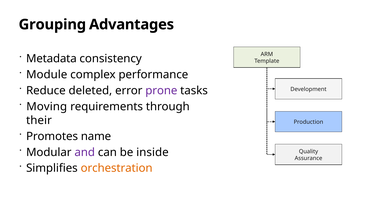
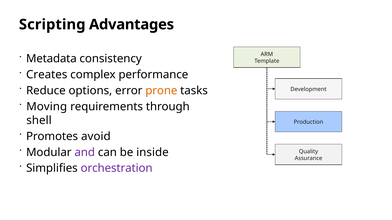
Grouping: Grouping -> Scripting (52, 25)
Module: Module -> Creates (47, 75)
deleted: deleted -> options (90, 91)
prone colour: purple -> orange (161, 91)
their: their -> shell (39, 121)
name: name -> avoid (96, 137)
orchestration colour: orange -> purple (117, 169)
